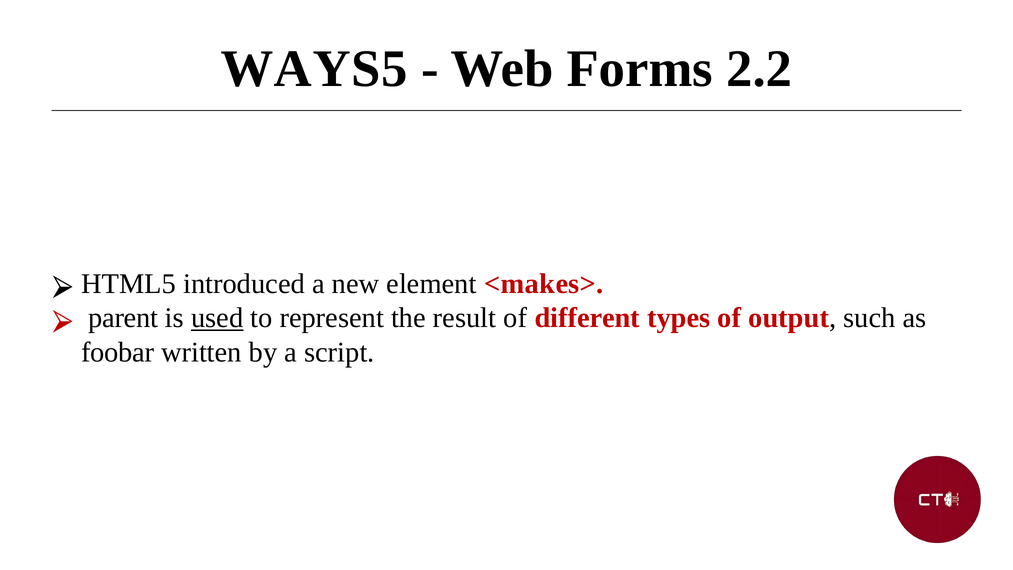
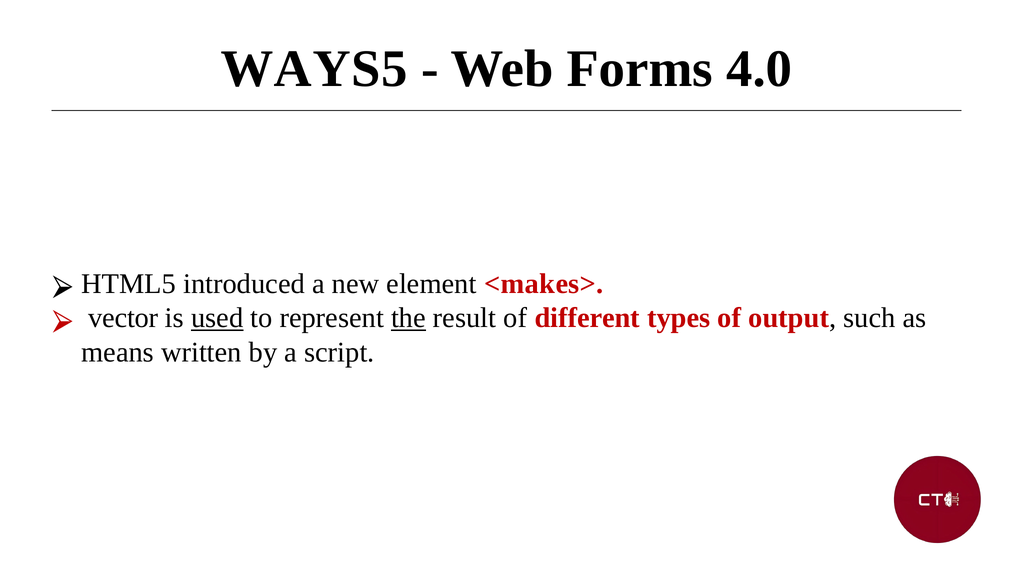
2.2: 2.2 -> 4.0 (759, 69)
parent: parent -> vector (123, 318)
the underline: none -> present (408, 318)
foobar: foobar -> means (118, 352)
